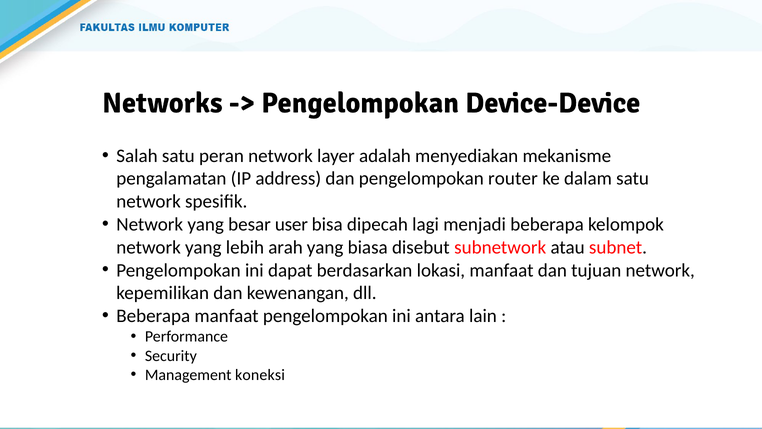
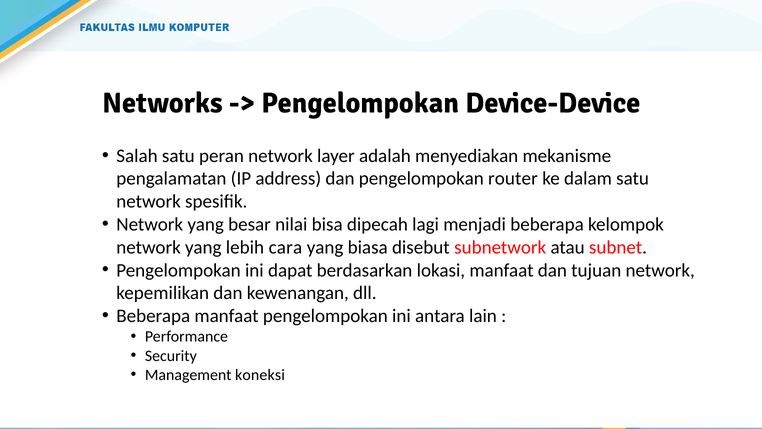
user: user -> nilai (291, 224)
arah: arah -> cara (285, 247)
